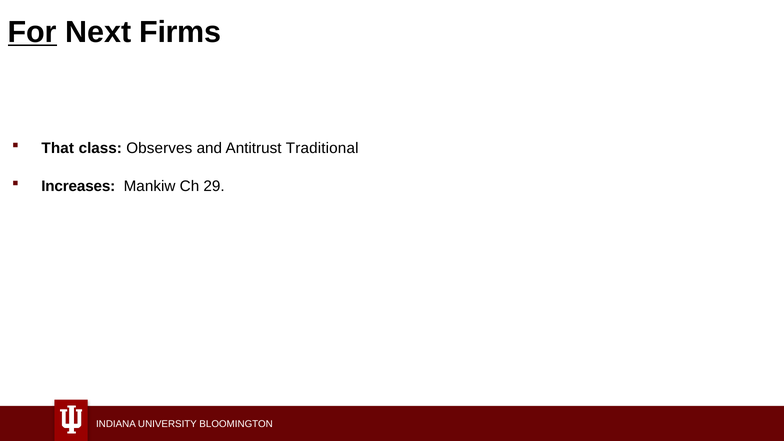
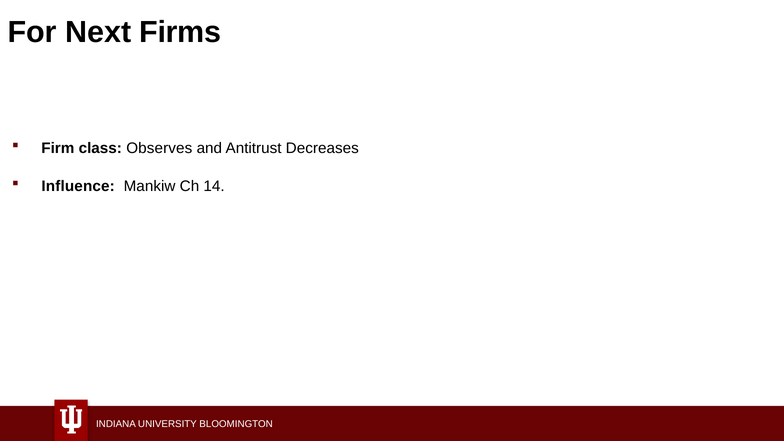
For underline: present -> none (32, 32)
That: That -> Firm (58, 148)
Traditional: Traditional -> Decreases (322, 148)
Increases: Increases -> Influence (78, 186)
29: 29 -> 14 (214, 186)
